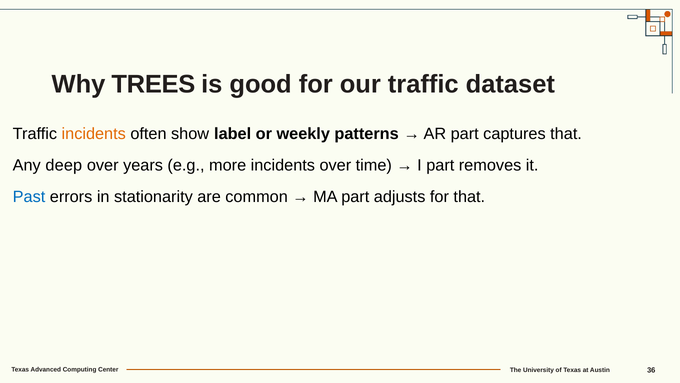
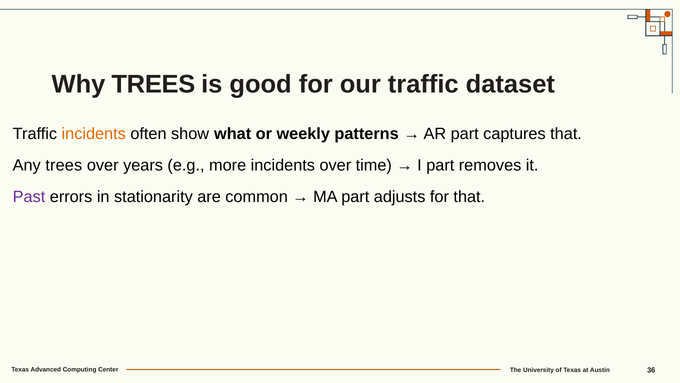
label: label -> what (233, 134)
Any deep: deep -> trees (64, 165)
Past colour: blue -> purple (29, 197)
